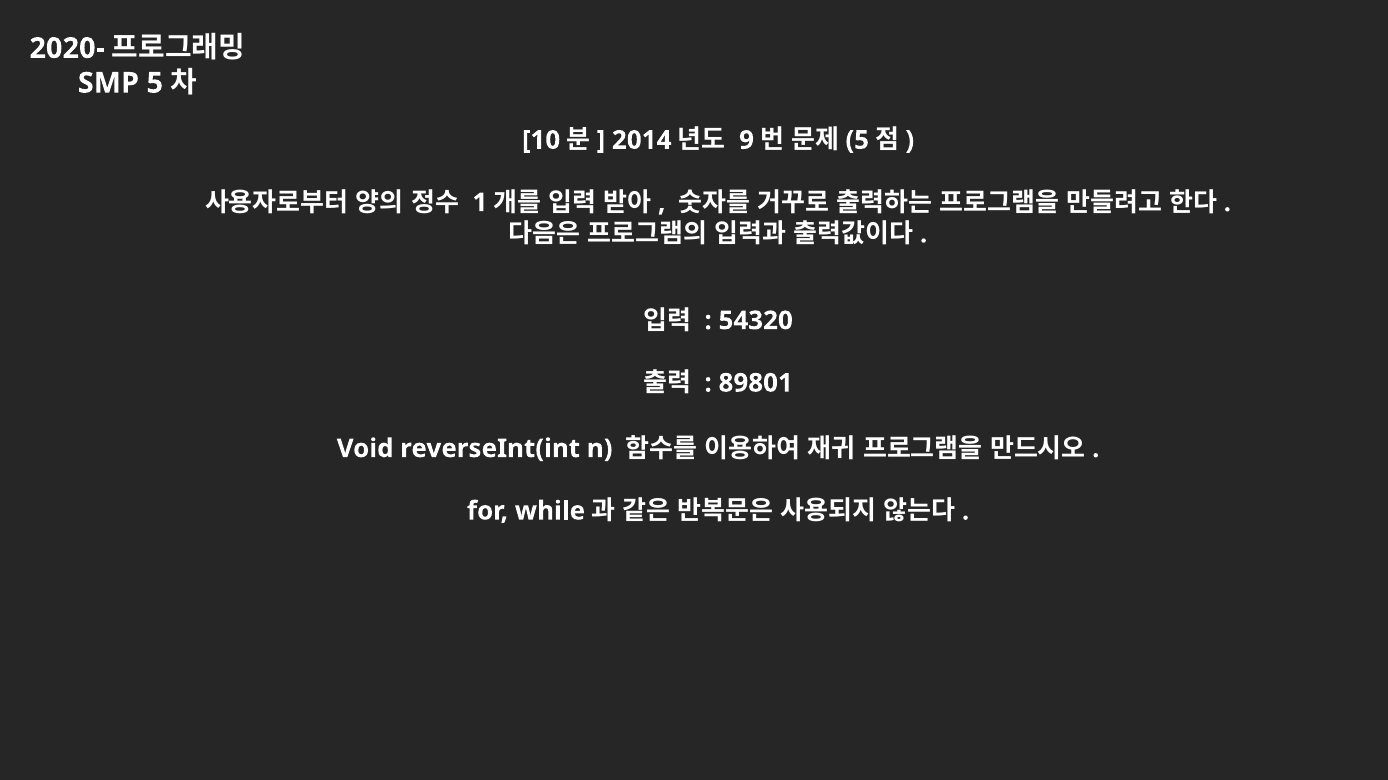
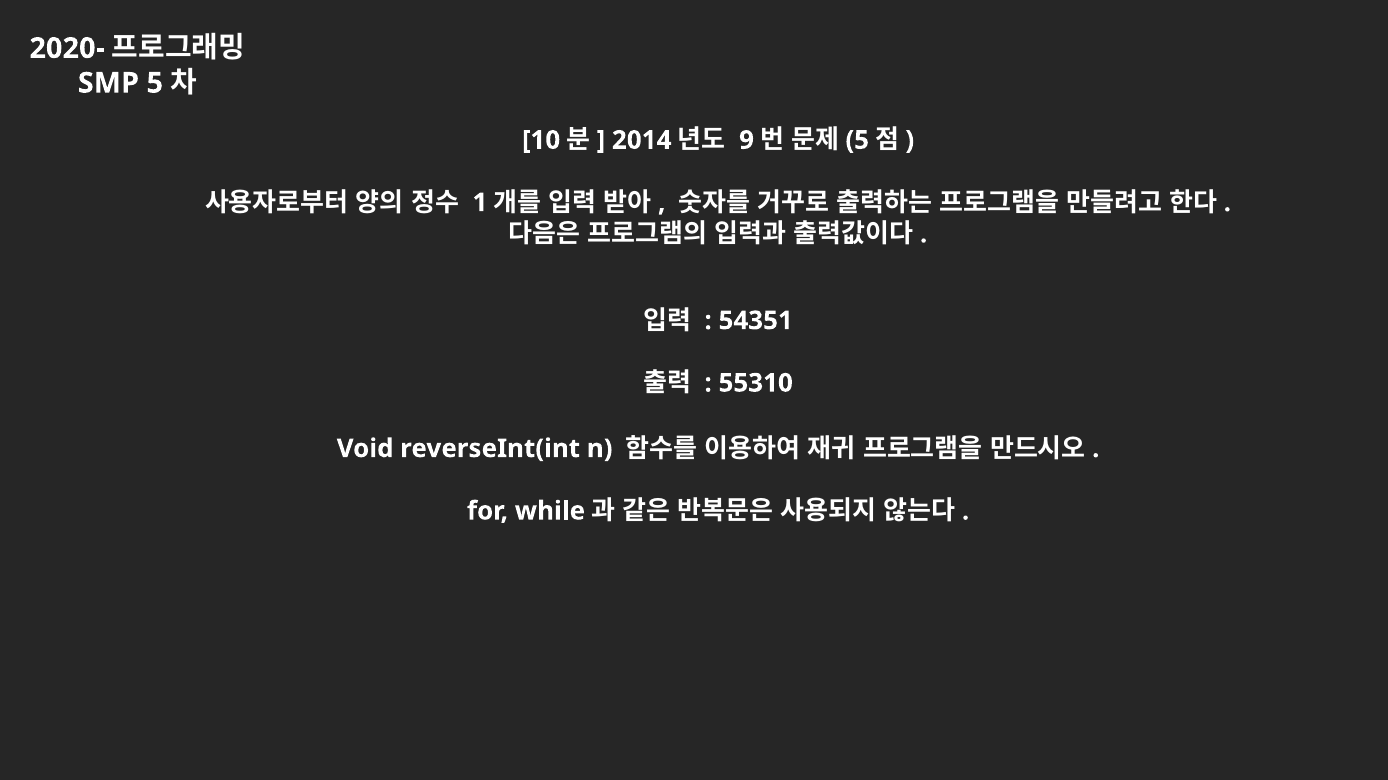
54320: 54320 -> 54351 (756, 321)
89801: 89801 -> 55310 (756, 383)
